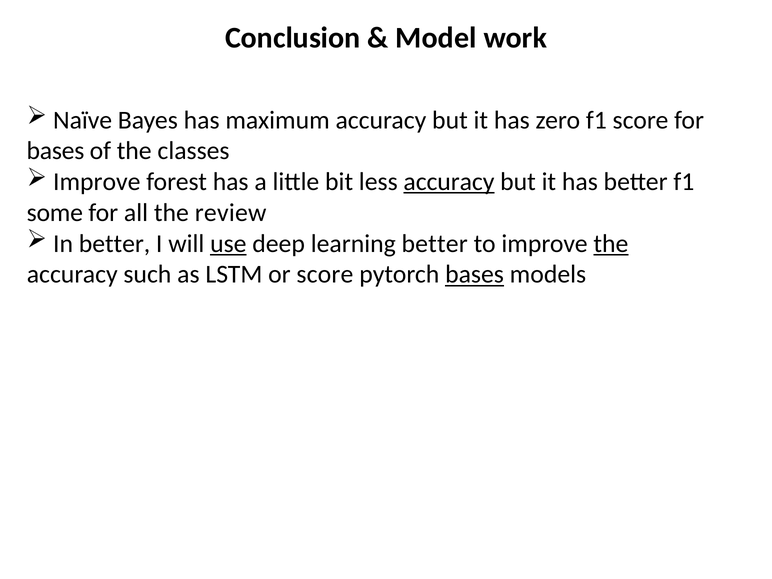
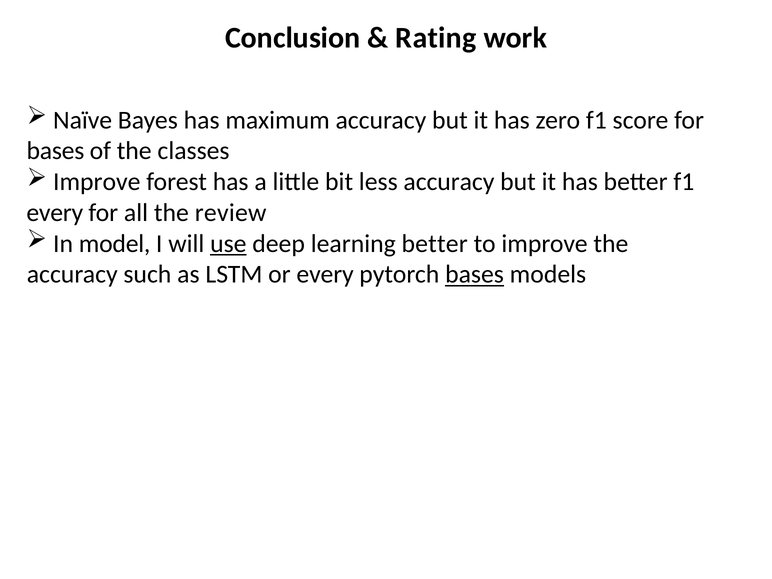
Model: Model -> Rating (436, 38)
accuracy underline: present -> none (449, 182)
some: some -> every (55, 213)
In better: better -> model (115, 244)
the underline: present -> none (611, 244)
or score: score -> every (325, 275)
